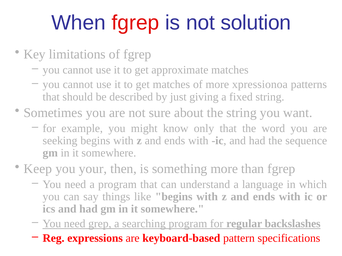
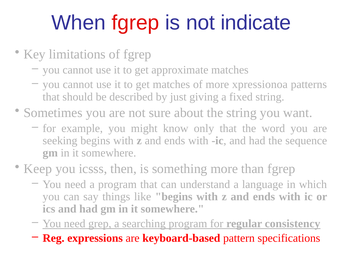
solution: solution -> indicate (256, 23)
your: your -> icsss (93, 169)
backslashes: backslashes -> consistency (293, 224)
